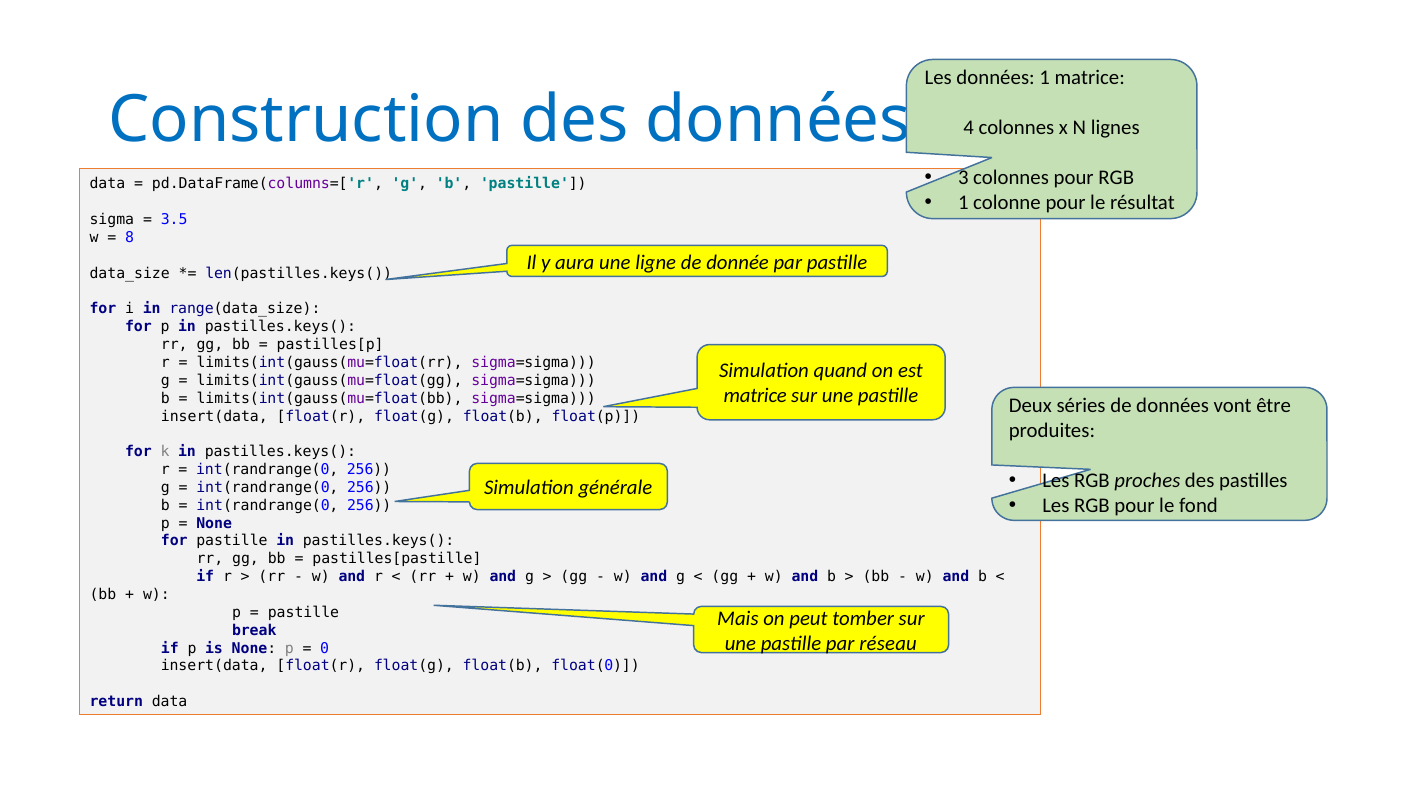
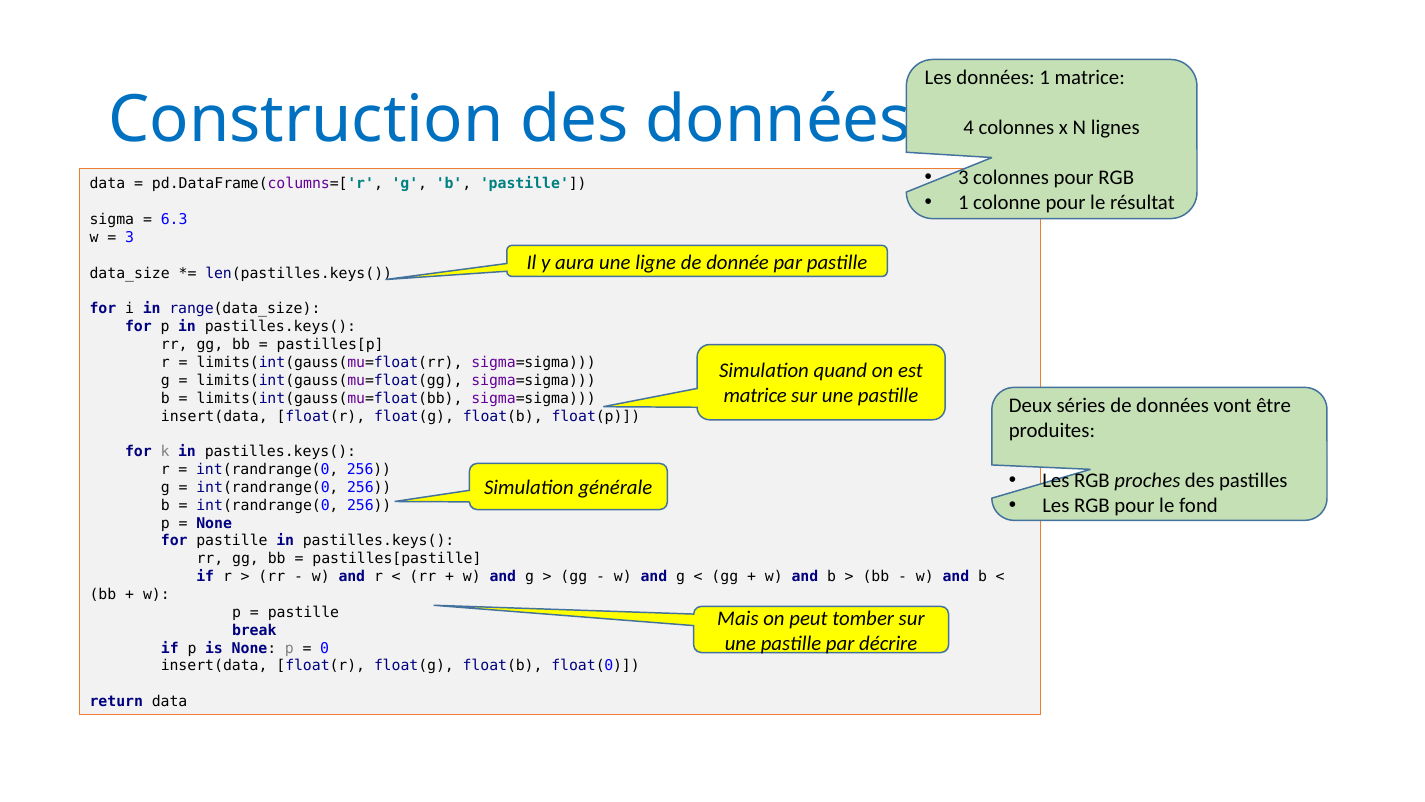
3.5: 3.5 -> 6.3 (174, 220)
8: 8 -> 3 (130, 238)
réseau: réseau -> décrire (888, 643)
